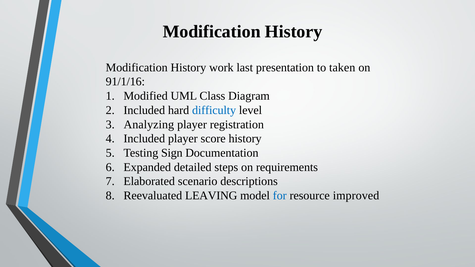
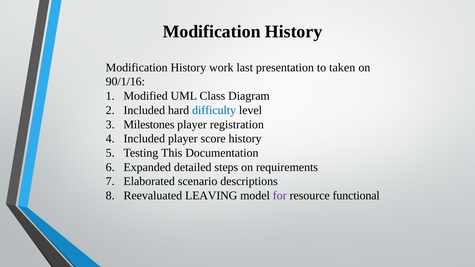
91/1/16: 91/1/16 -> 90/1/16 (125, 82)
Analyzing: Analyzing -> Milestones (149, 125)
Sign: Sign -> This (172, 153)
for colour: blue -> purple (280, 196)
improved: improved -> functional (356, 196)
